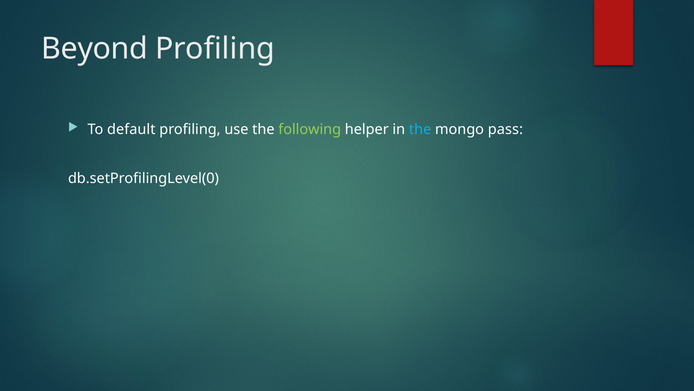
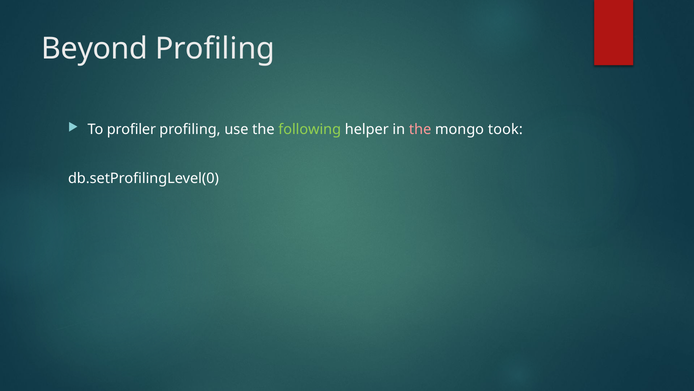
default: default -> profiler (131, 129)
the colour: light blue -> pink (420, 129)
pass: pass -> took (505, 129)
